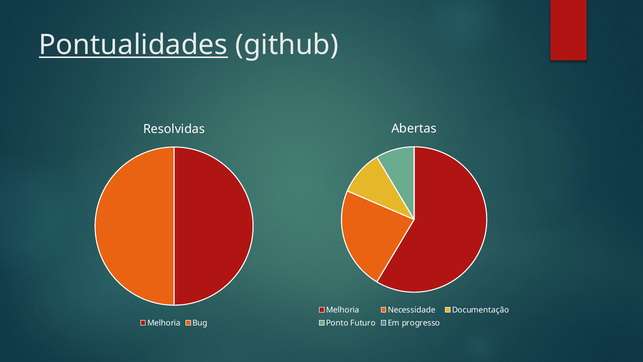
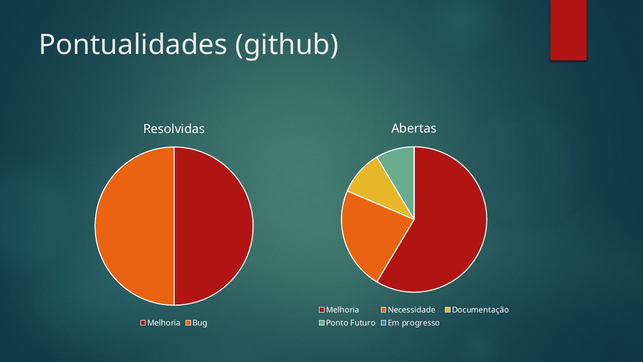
Pontualidades underline: present -> none (133, 45)
